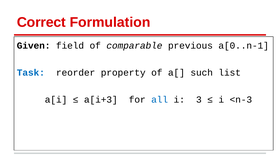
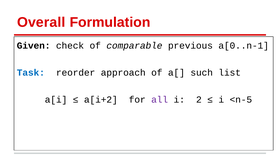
Correct: Correct -> Overall (41, 22)
field: field -> check (70, 46)
property: property -> approach (123, 73)
a[i+3: a[i+3 -> a[i+2 (101, 100)
all colour: blue -> purple (160, 100)
3: 3 -> 2 (199, 100)
<n-3: <n-3 -> <n-5 (241, 100)
